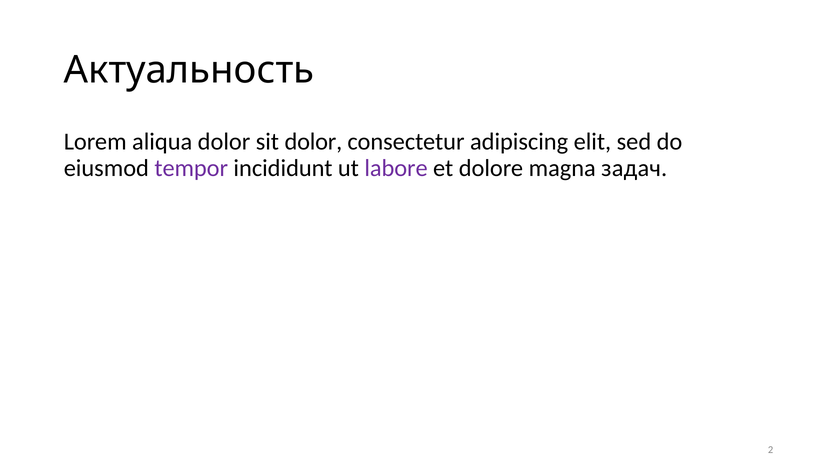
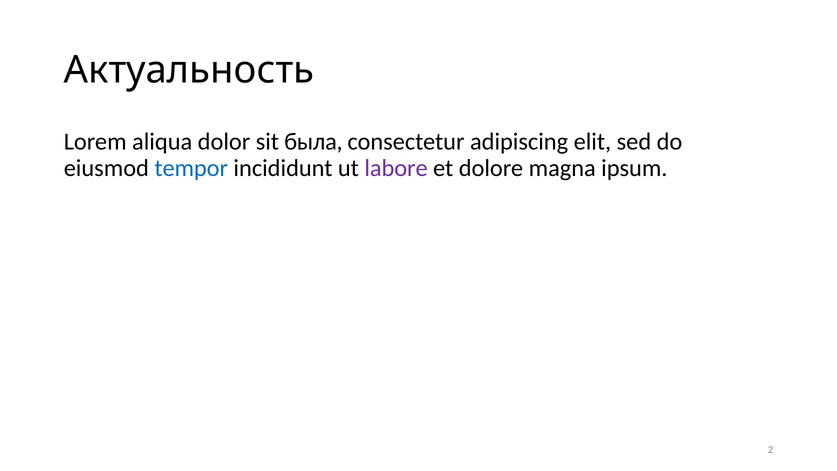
sit dolor: dolor -> была (313, 142)
tempor colour: purple -> blue (191, 168)
задач: задач -> ipsum (634, 168)
